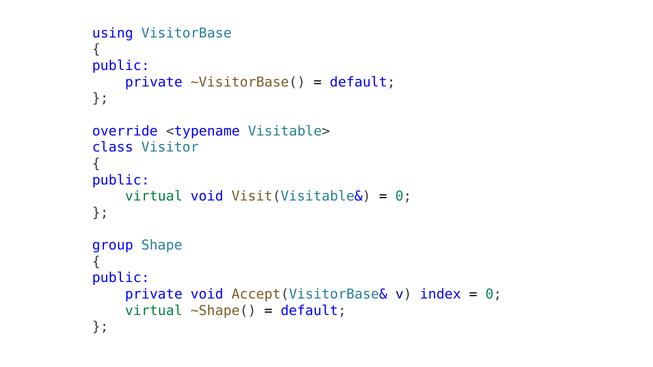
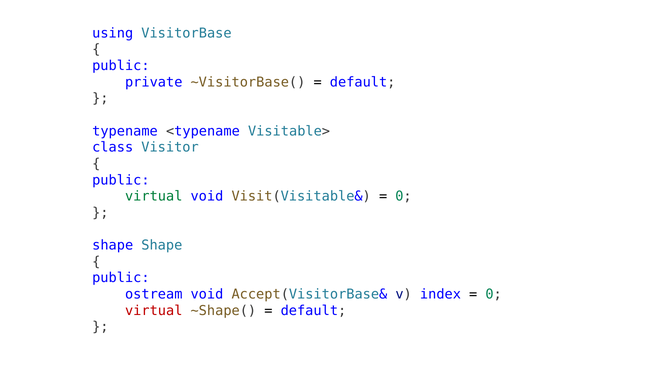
override: override -> typename (125, 131)
group: group -> shape (113, 246)
private: private -> ostream (154, 295)
virtual colour: green -> red (154, 311)
